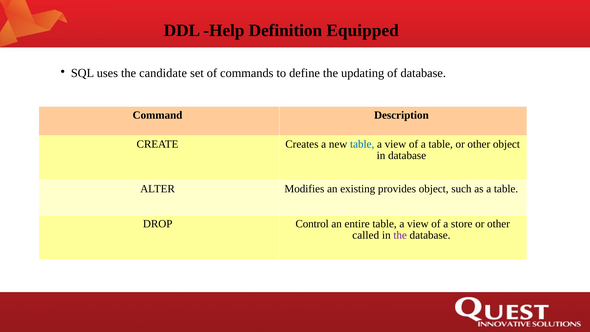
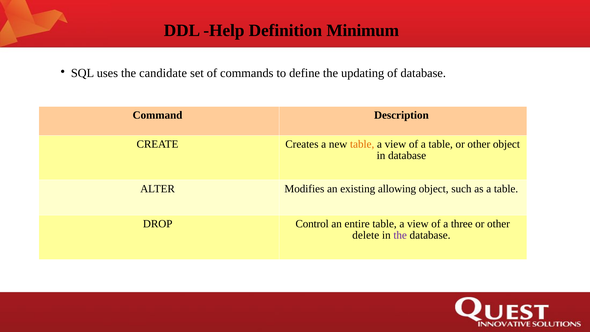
Equipped: Equipped -> Minimum (363, 30)
table colour: blue -> orange (362, 144)
provides: provides -> allowing (397, 189)
store: store -> three (462, 224)
called: called -> delete (366, 235)
